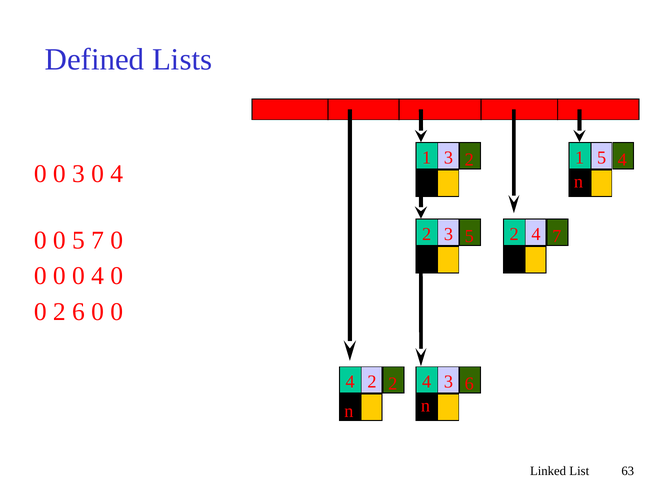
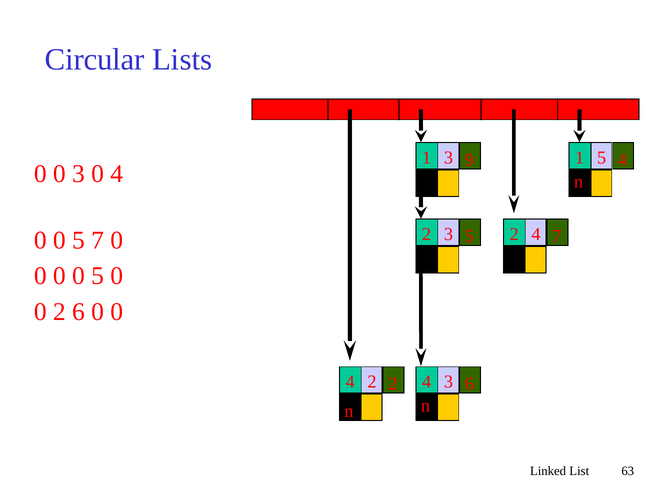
Defined: Defined -> Circular (95, 60)
3 2: 2 -> 9 (469, 160)
0 0 0 4: 4 -> 5 (98, 276)
